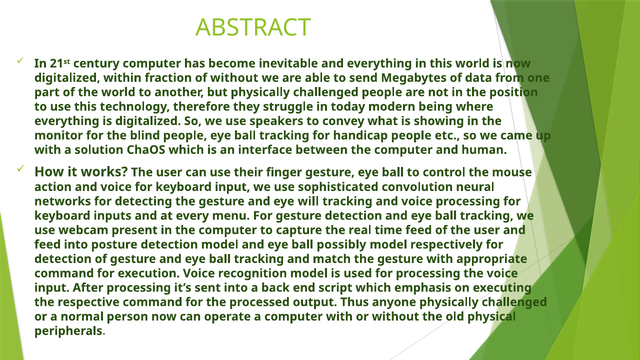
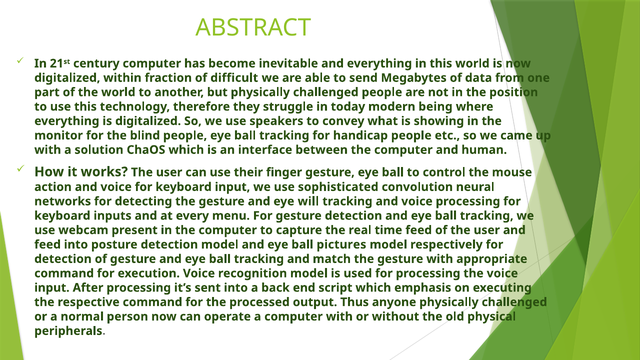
of without: without -> difficult (234, 78)
possibly: possibly -> pictures (341, 245)
